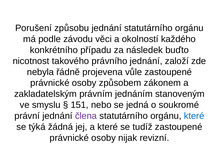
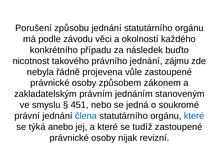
založí: založí -> zájmu (177, 61)
151: 151 -> 451 (80, 105)
člena colour: purple -> blue (86, 116)
žádná: žádná -> anebo (61, 127)
